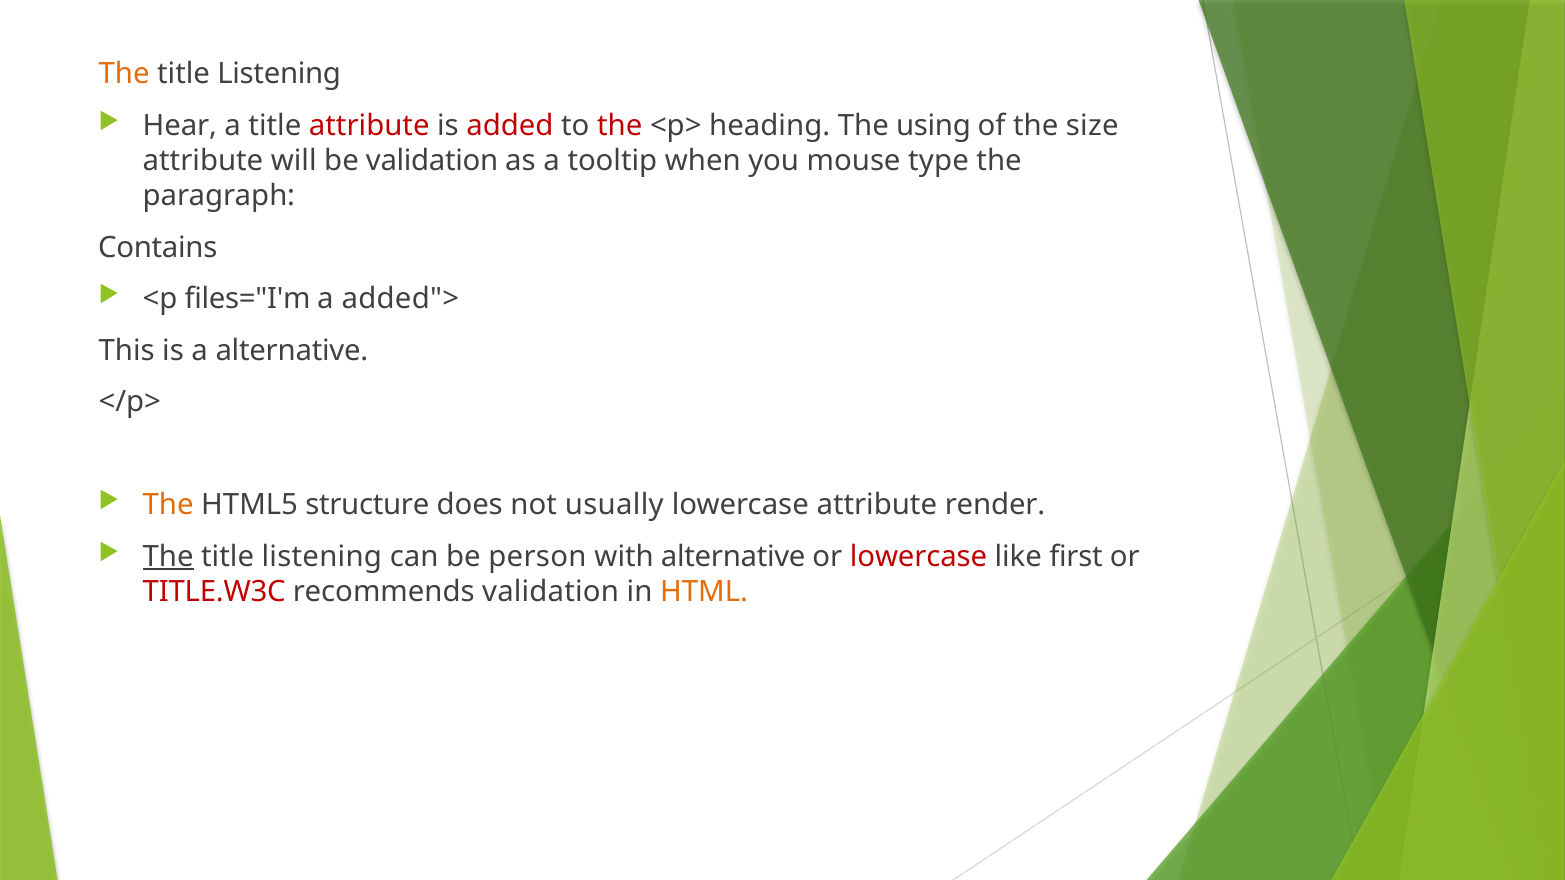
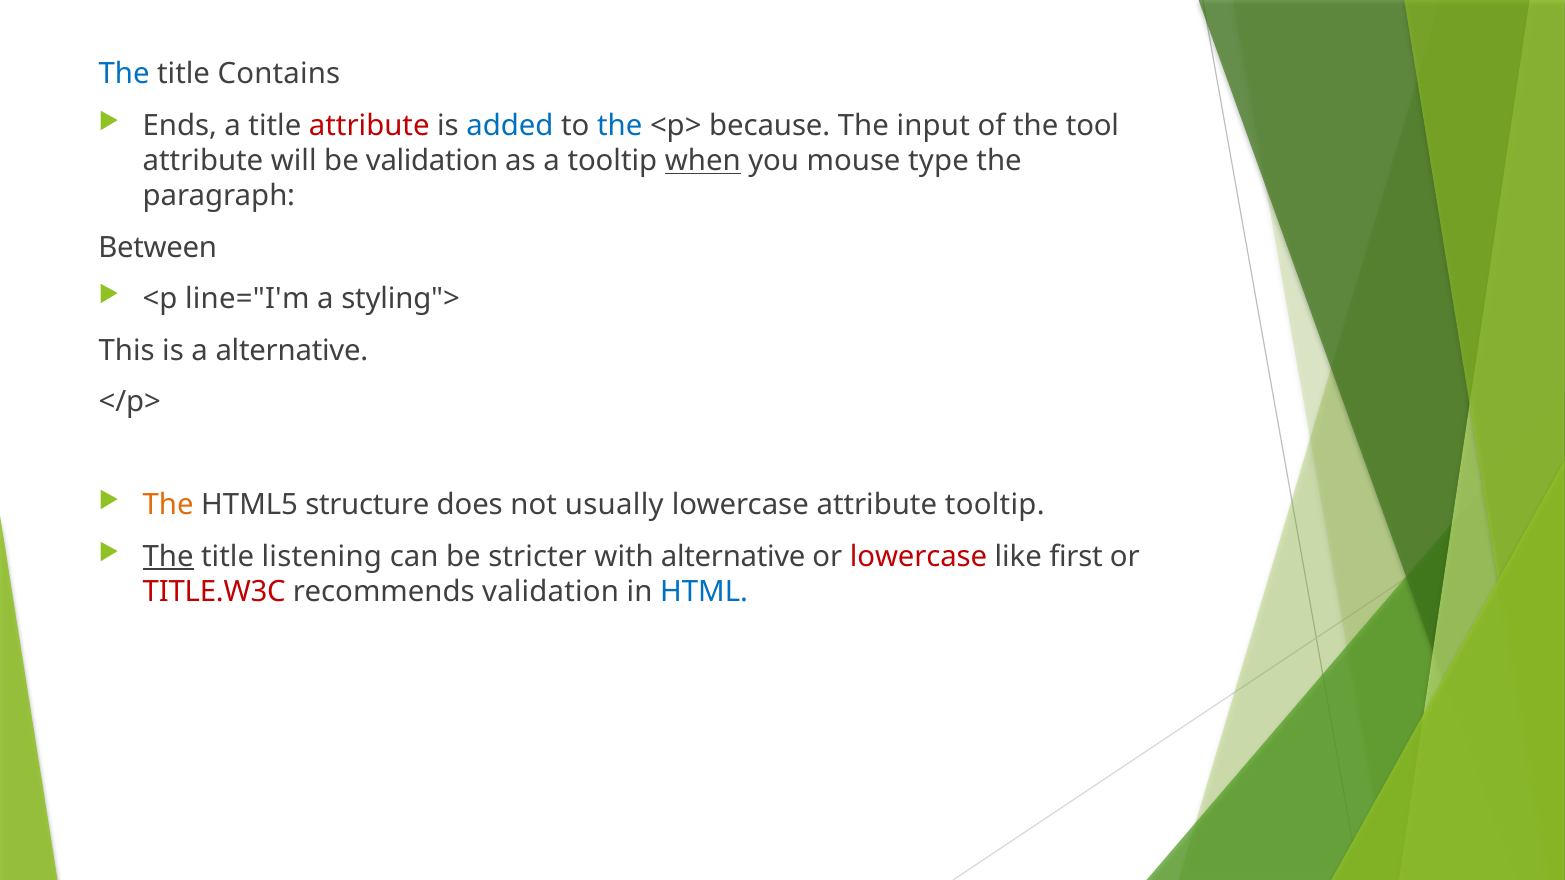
The colour: orange -> blue (124, 74)
Listening: Listening -> Contains (279, 74)
Hear: Hear -> Ends (180, 126)
added colour: red -> blue (510, 126)
the colour: red -> blue (620, 126)
heading: heading -> because (770, 126)
using: using -> input (933, 126)
size: size -> tool (1092, 126)
when underline: none -> present (703, 161)
Contains: Contains -> Between (158, 248)
files="I'm: files="I'm -> line="I'm (247, 299)
added">: added"> -> styling"> (401, 299)
attribute render: render -> tooltip (995, 505)
person: person -> stricter (538, 557)
HTML colour: orange -> blue (704, 592)
